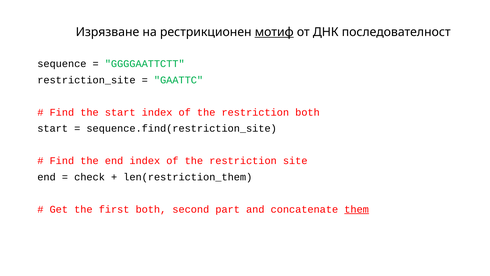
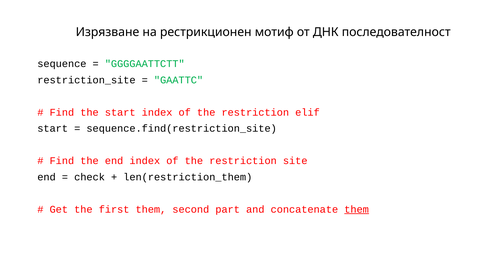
мотиф underline: present -> none (274, 32)
restriction both: both -> elif (307, 112)
first both: both -> them (151, 209)
